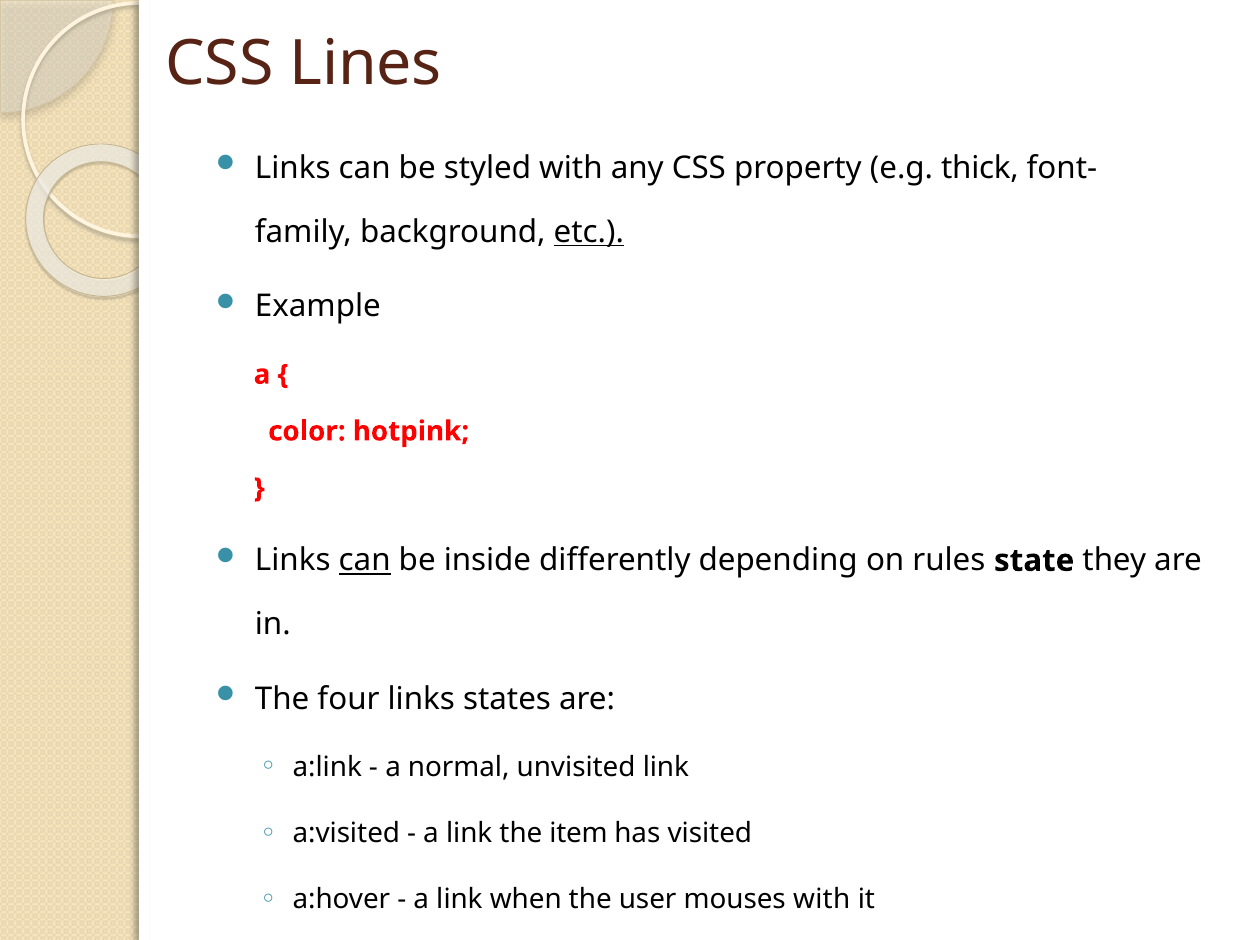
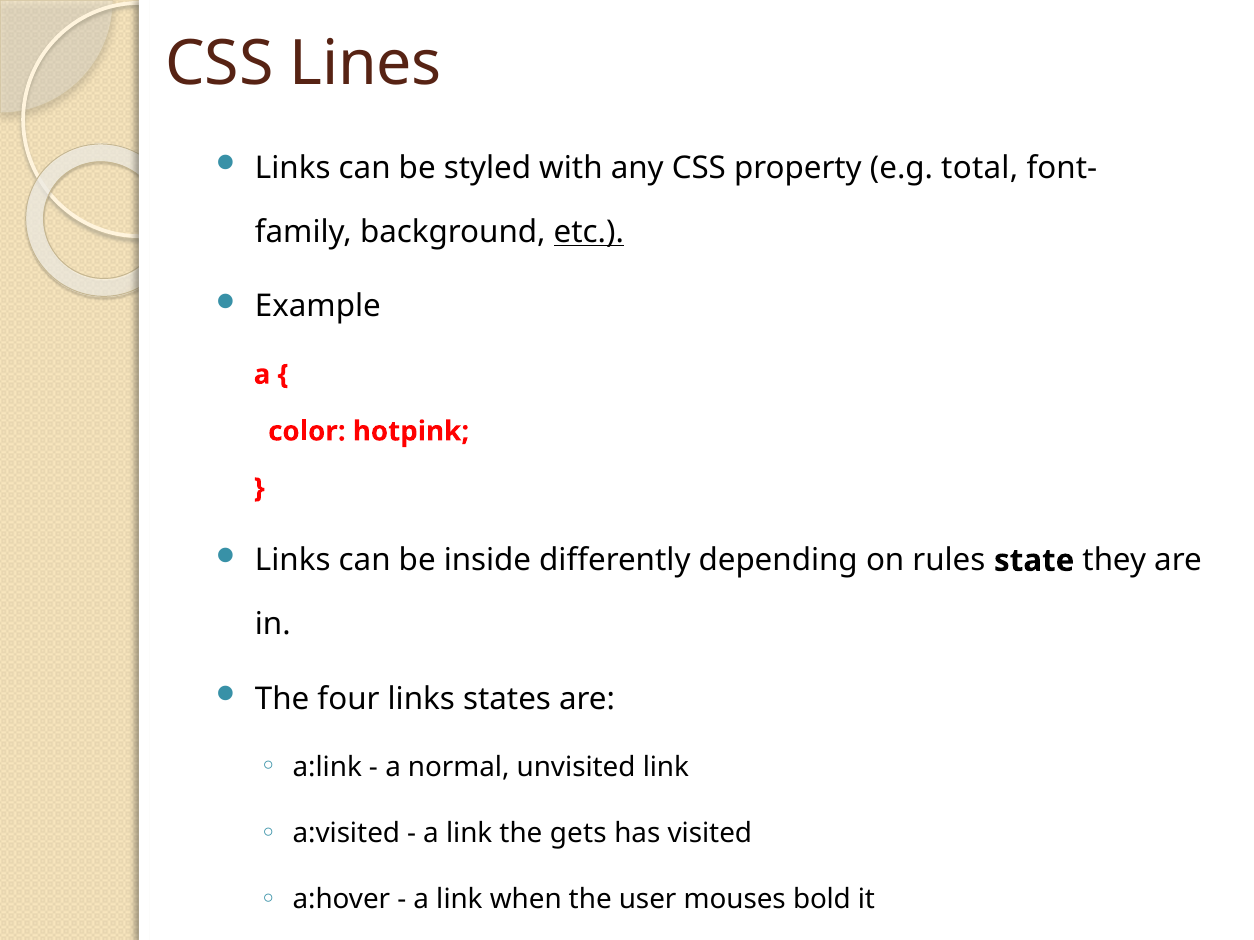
thick: thick -> total (980, 168)
can underline: present -> none (365, 561)
item: item -> gets (578, 834)
mouses with: with -> bold (822, 900)
